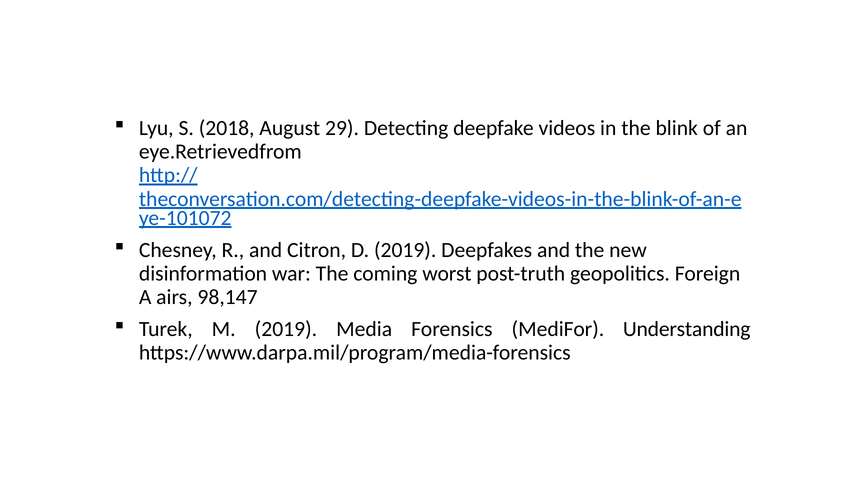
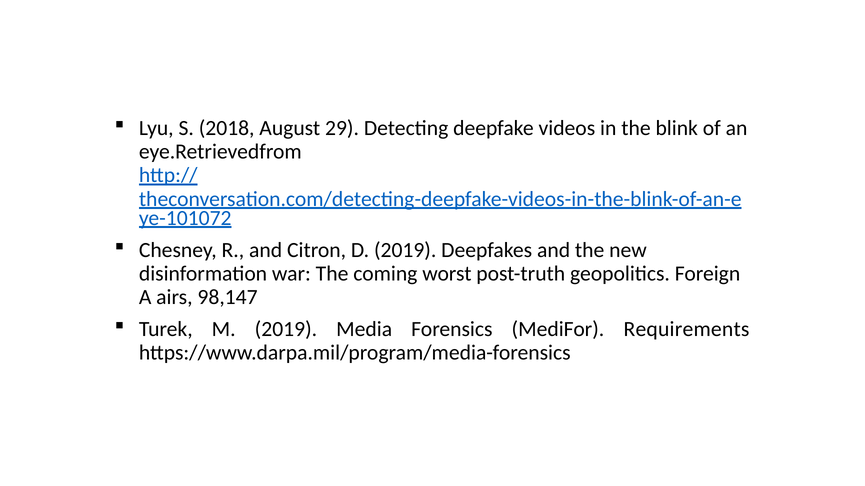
Understanding: Understanding -> Requirements (686, 330)
